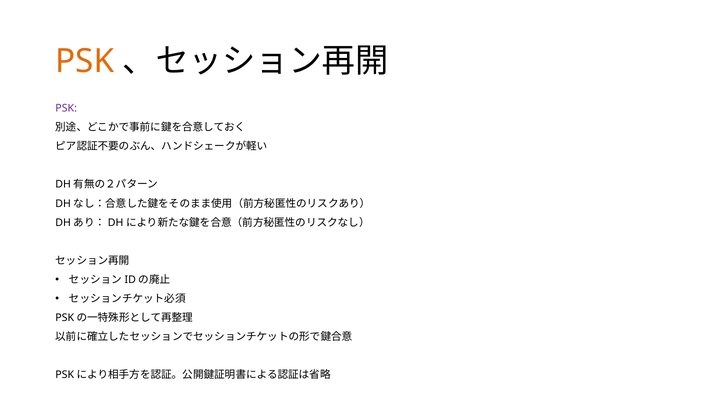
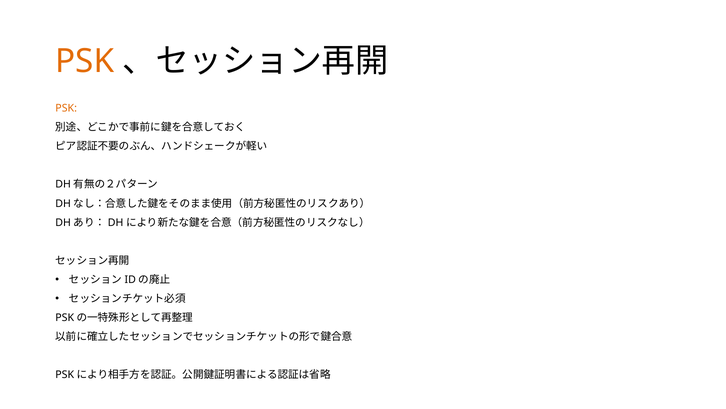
PSK colour: purple -> orange (66, 108)
